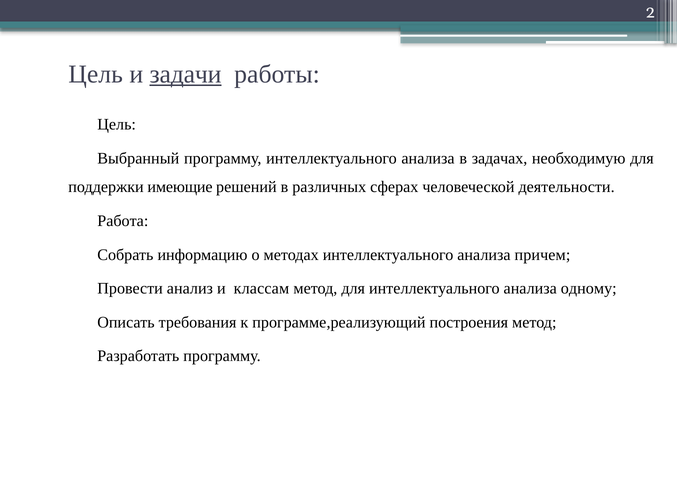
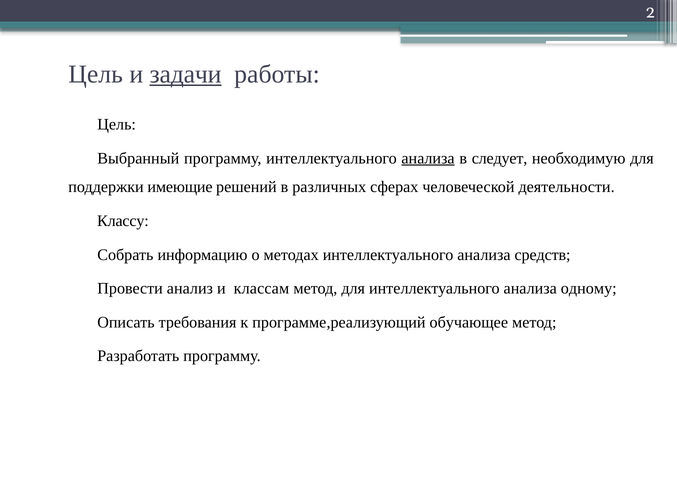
анализа underline: none -> present (428, 158)
задачах: задачах -> следует (500, 158)
Работа: Работа -> Классу (123, 221)
причем: причем -> средств (543, 255)
построения: построения -> обучающее (469, 322)
